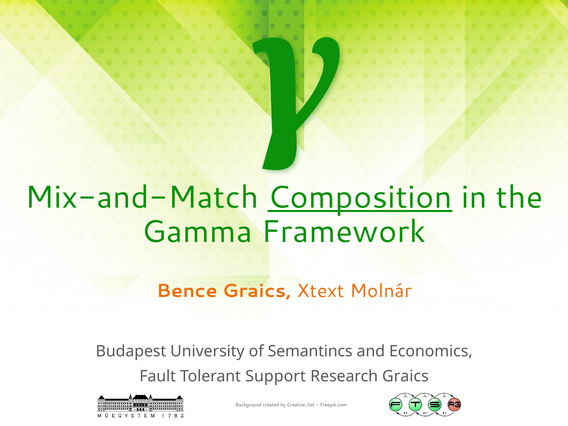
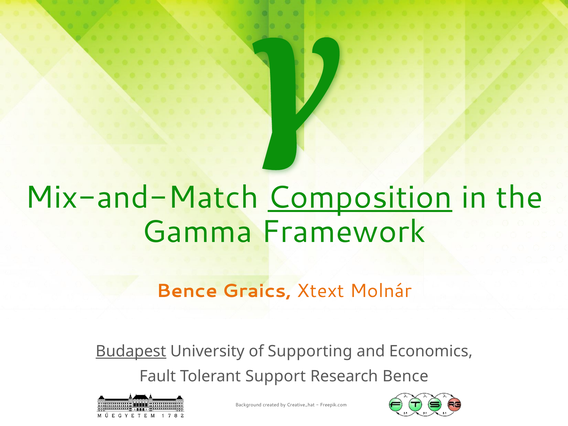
Budapest underline: none -> present (131, 351)
Semantincs: Semantincs -> Supporting (310, 351)
Research Graics: Graics -> Bence (405, 376)
